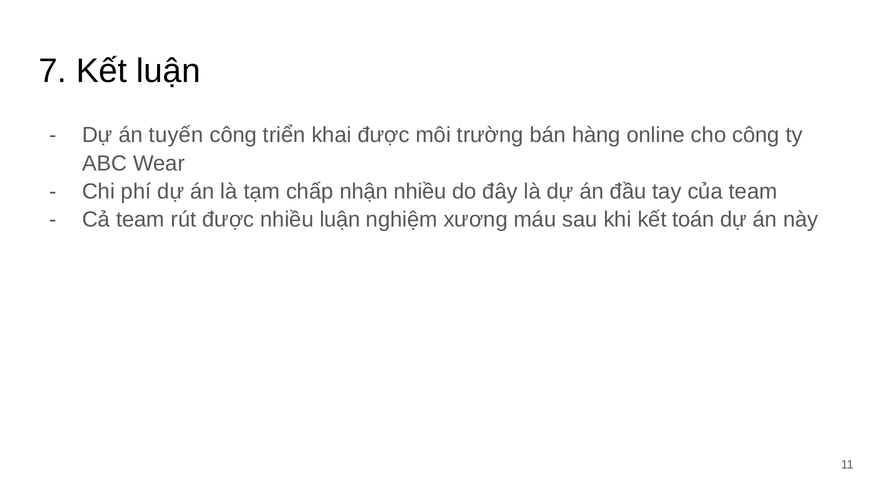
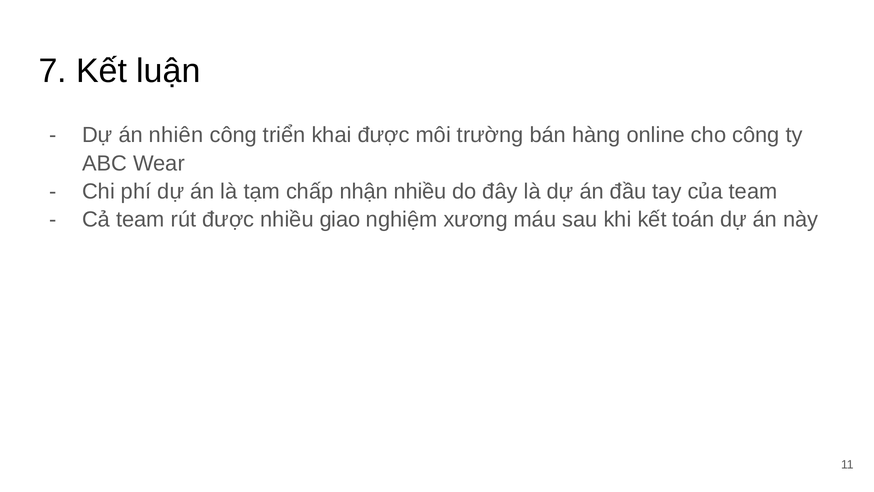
tuyến: tuyến -> nhiên (176, 135)
nhiều luận: luận -> giao (340, 219)
